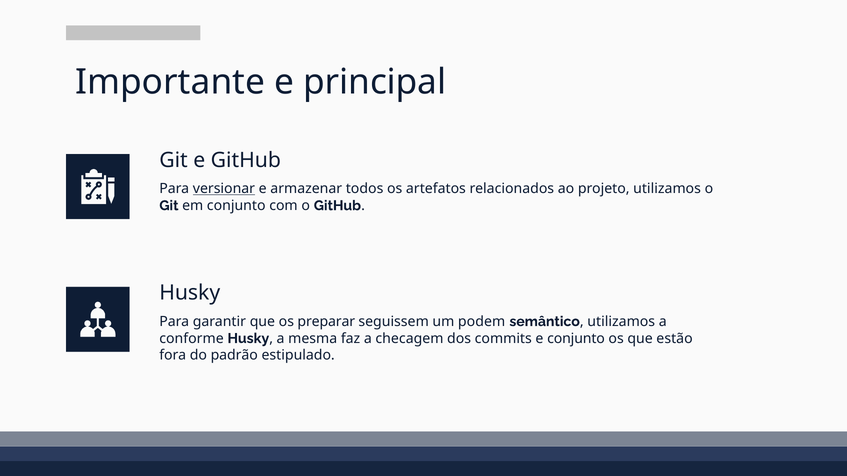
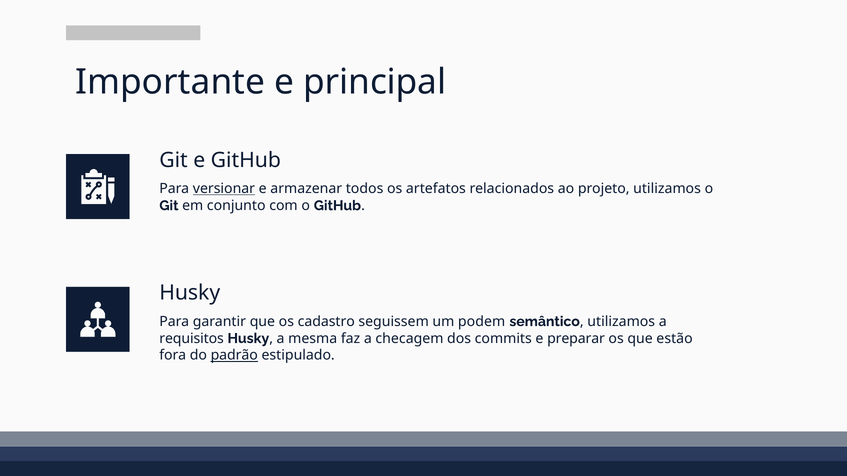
preparar: preparar -> cadastro (326, 322)
conforme: conforme -> requisitos (192, 339)
e conjunto: conjunto -> preparar (576, 339)
padrão underline: none -> present (234, 356)
